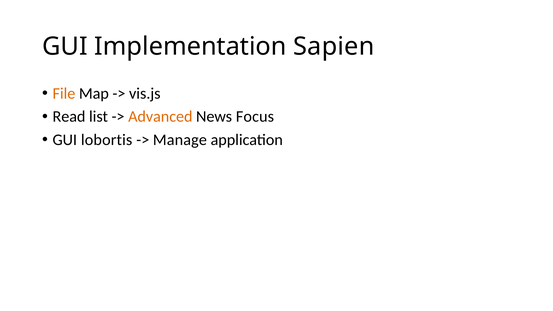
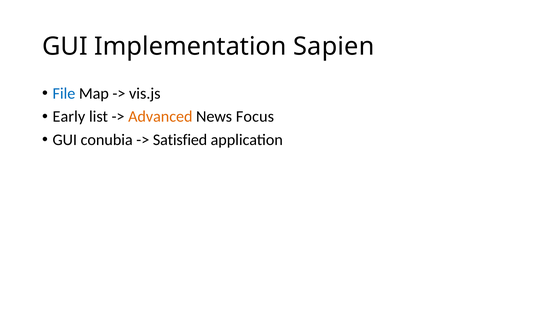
File colour: orange -> blue (64, 93)
Read: Read -> Early (69, 117)
lobortis: lobortis -> conubia (107, 140)
Manage: Manage -> Satisfied (180, 140)
